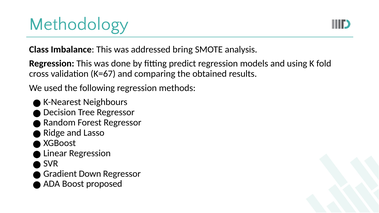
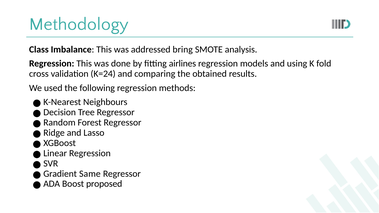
predict: predict -> airlines (182, 64)
K=67: K=67 -> K=24 (103, 74)
Down: Down -> Same (90, 174)
